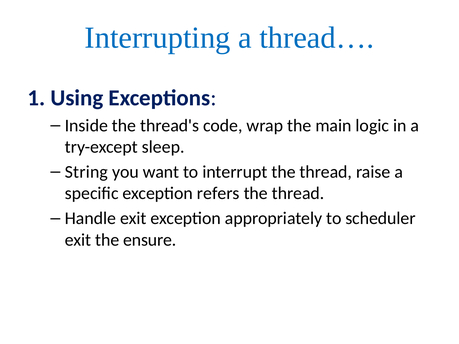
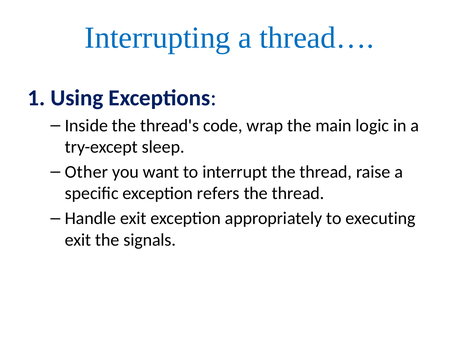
String: String -> Other (86, 172)
scheduler: scheduler -> executing (380, 219)
ensure: ensure -> signals (150, 240)
